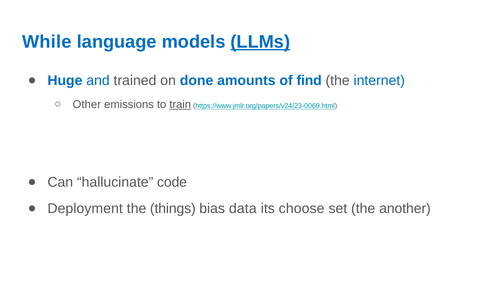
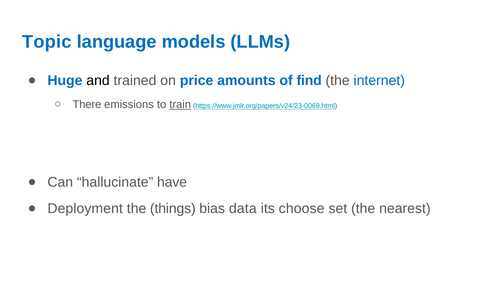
While: While -> Topic (47, 42)
LLMs underline: present -> none (260, 42)
and colour: blue -> black (98, 80)
done: done -> price (197, 80)
Other: Other -> There (87, 104)
code: code -> have (172, 182)
another: another -> nearest (405, 208)
